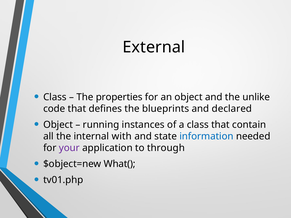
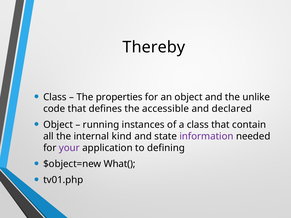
External: External -> Thereby (154, 47)
blueprints: blueprints -> accessible (166, 109)
with: with -> kind (122, 136)
information colour: blue -> purple (206, 136)
through: through -> defining (166, 148)
